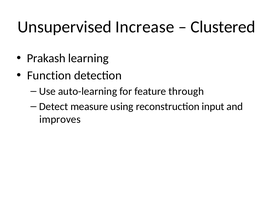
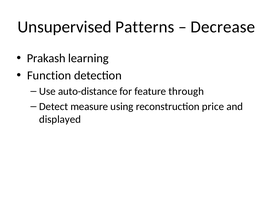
Increase: Increase -> Patterns (145, 27)
Clustered: Clustered -> Decrease (223, 27)
auto-learning: auto-learning -> auto-distance (88, 91)
input: input -> price (213, 106)
improves: improves -> displayed (60, 119)
